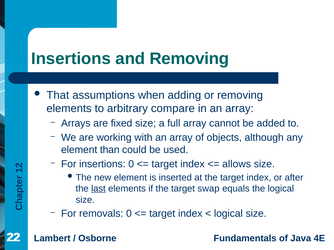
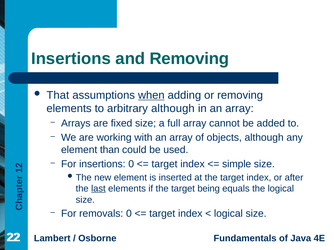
when underline: none -> present (151, 95)
arbitrary compare: compare -> although (173, 109)
allows: allows -> simple (237, 164)
swap: swap -> being (209, 189)
